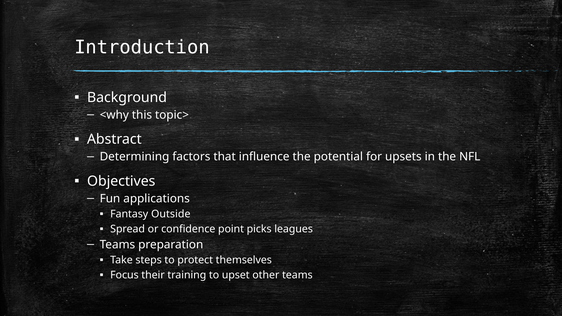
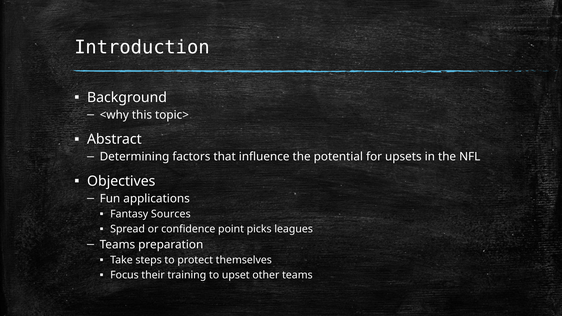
Outside: Outside -> Sources (171, 214)
